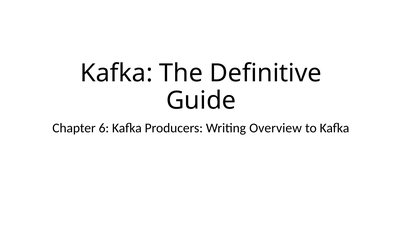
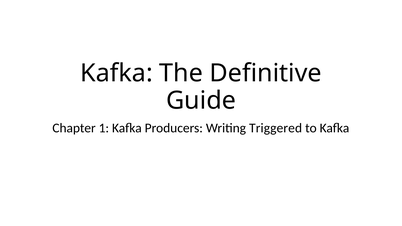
6: 6 -> 1 (104, 128)
Overview: Overview -> Triggered (276, 128)
